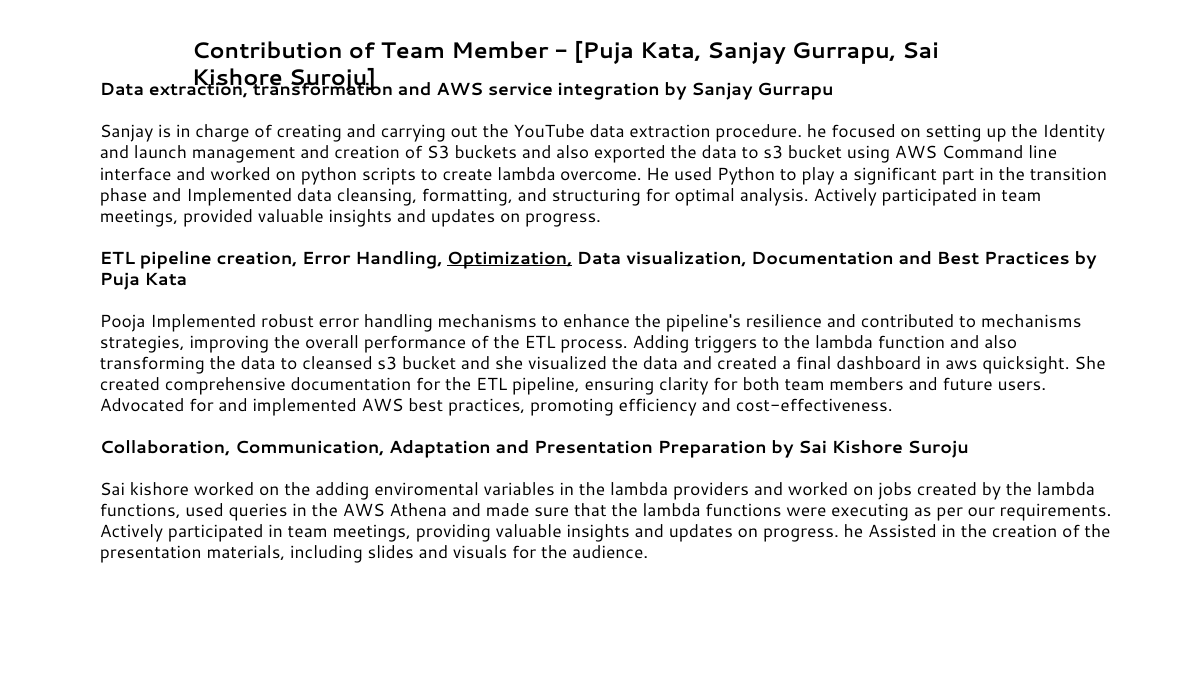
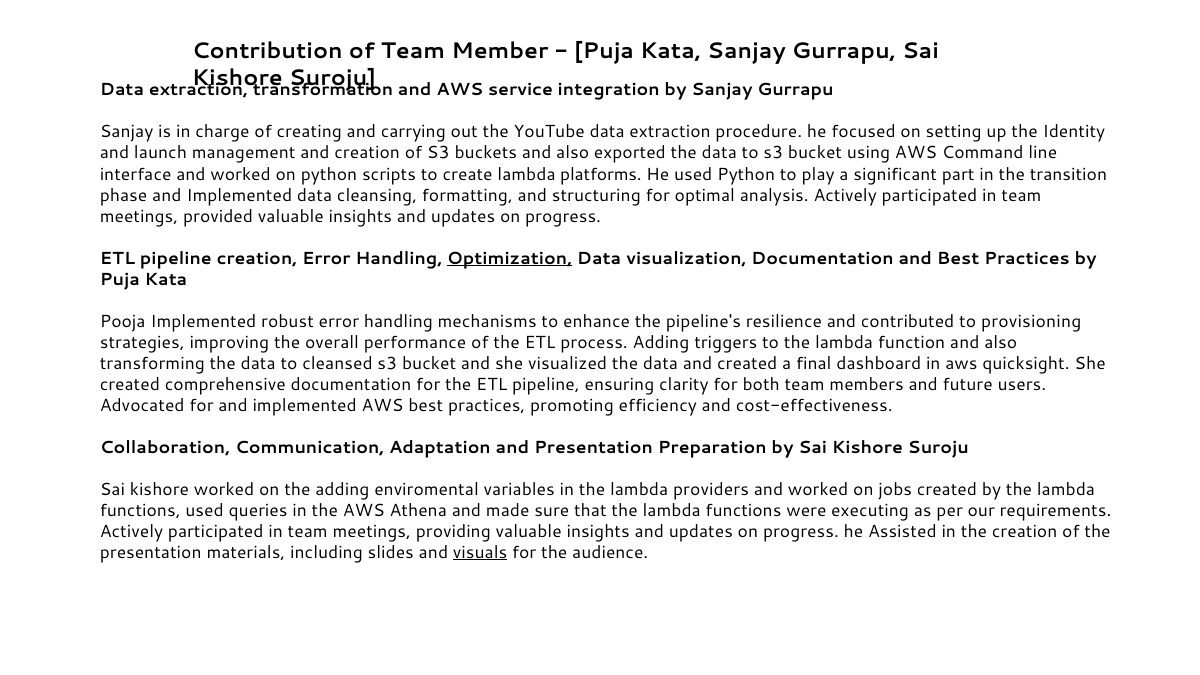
overcome: overcome -> platforms (601, 174)
to mechanisms: mechanisms -> provisioning (1031, 321)
visuals underline: none -> present (480, 552)
